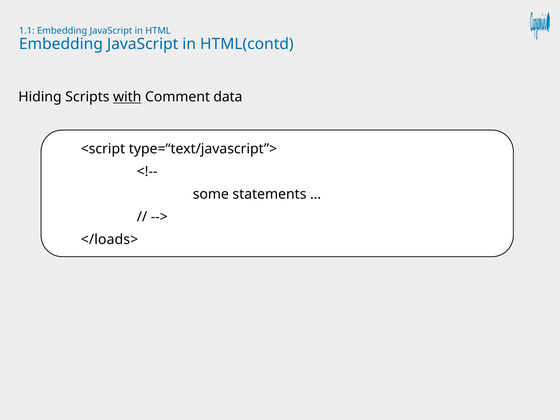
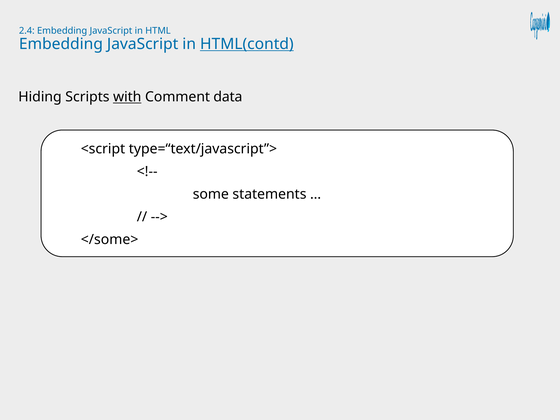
1.1: 1.1 -> 2.4 (27, 31)
HTML(contd underline: none -> present (247, 44)
</loads>: </loads> -> </some> (110, 240)
